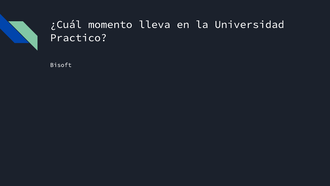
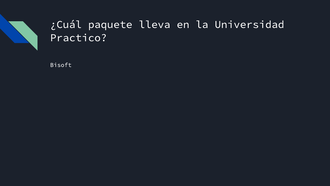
momento: momento -> paquete (110, 24)
